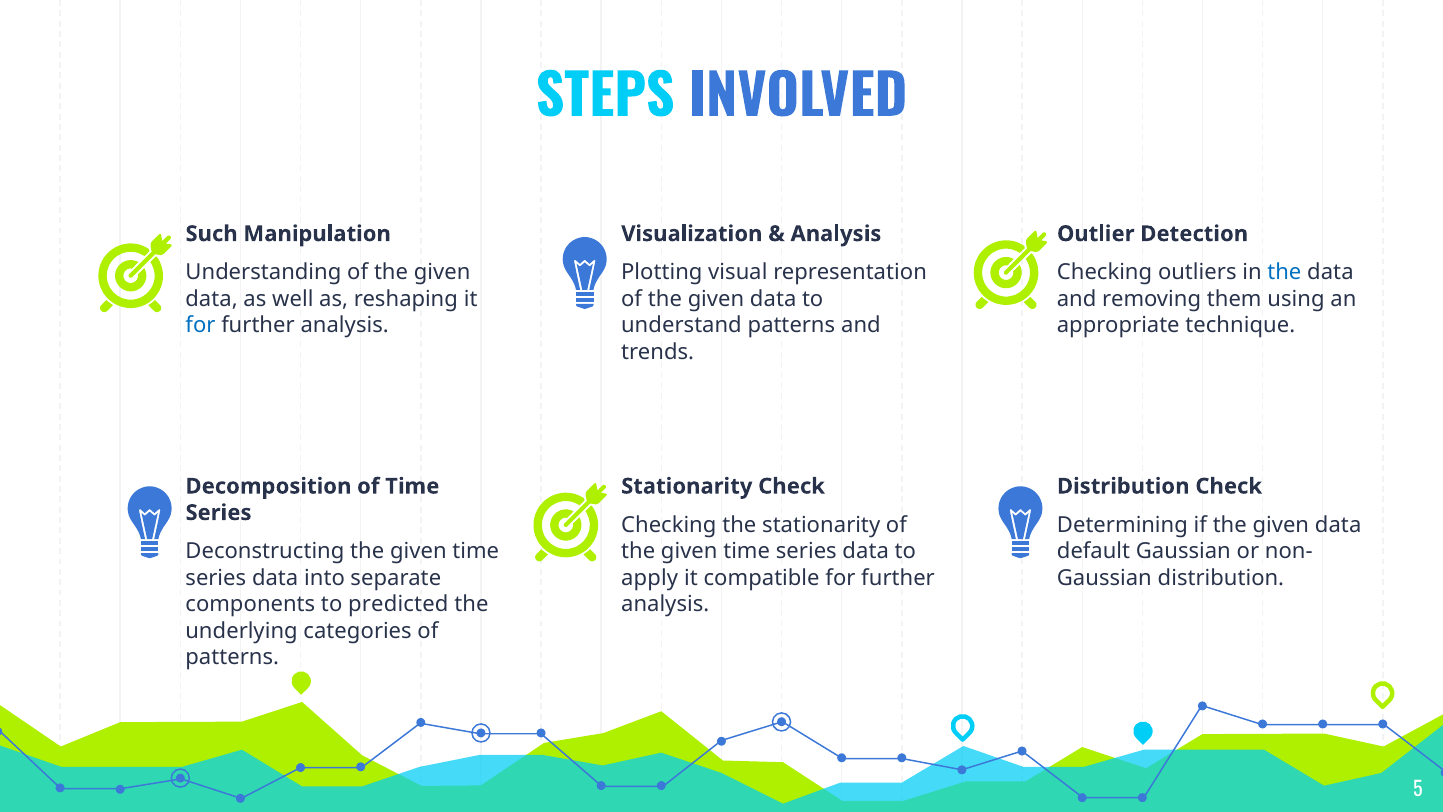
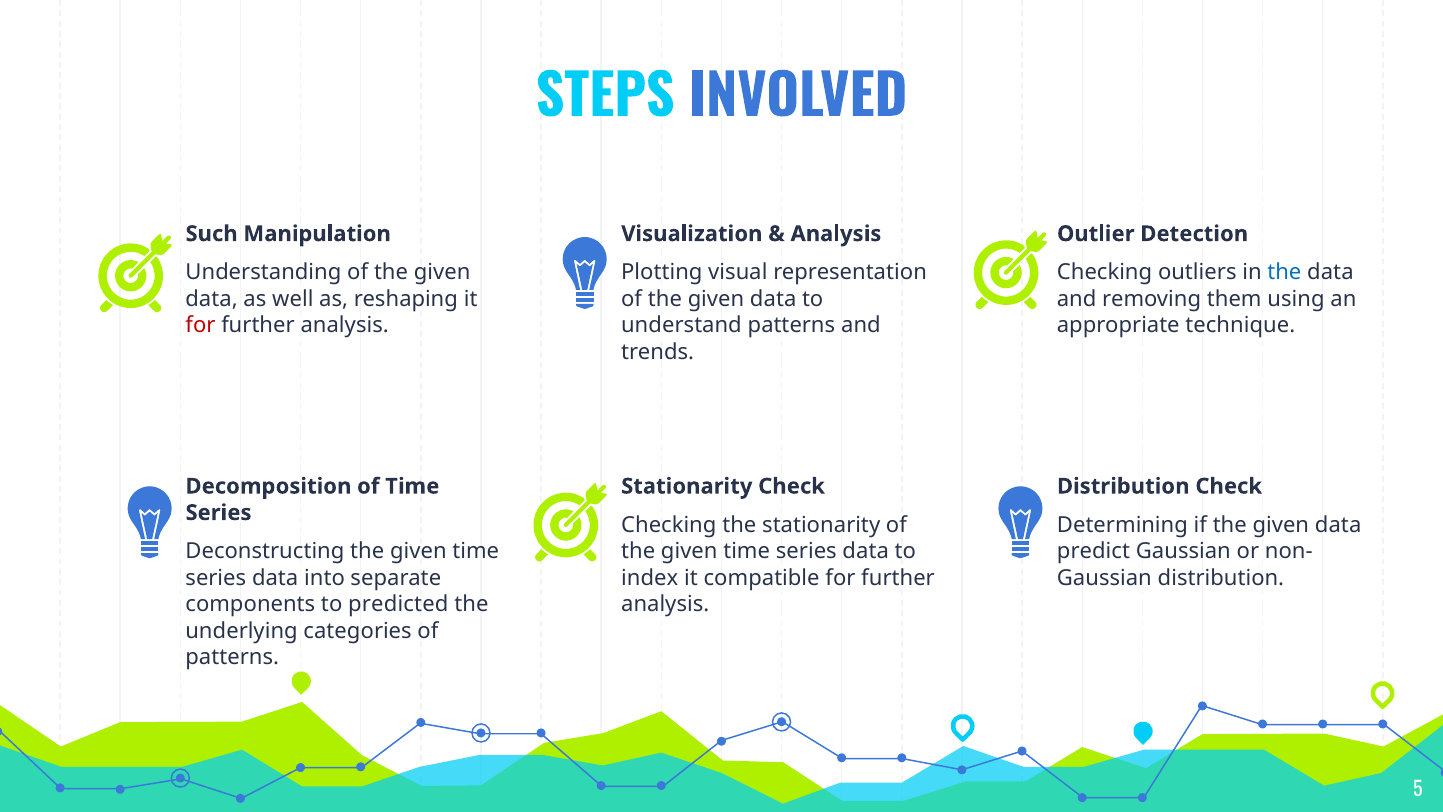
for colour: blue -> red (200, 325)
default: default -> predict (1093, 551)
apply: apply -> index (650, 578)
